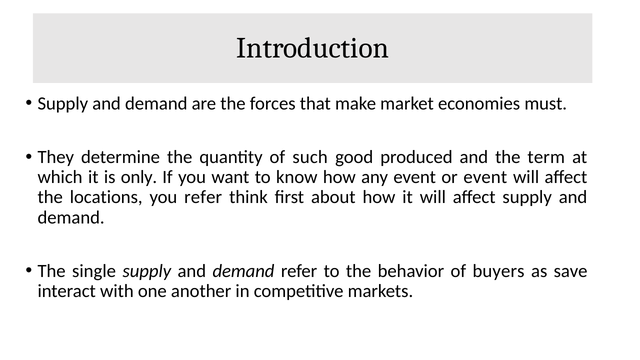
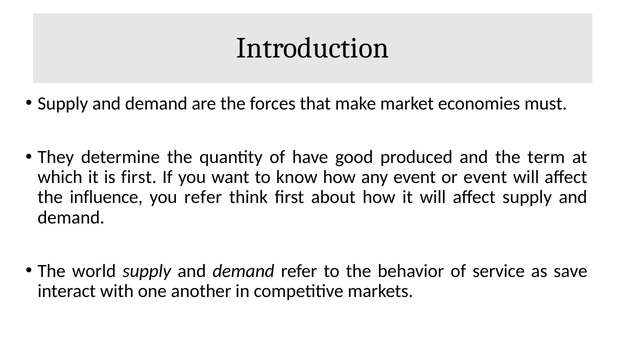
such: such -> have (310, 157)
is only: only -> first (139, 177)
locations: locations -> influence (106, 197)
single: single -> world (94, 271)
buyers: buyers -> service (499, 271)
